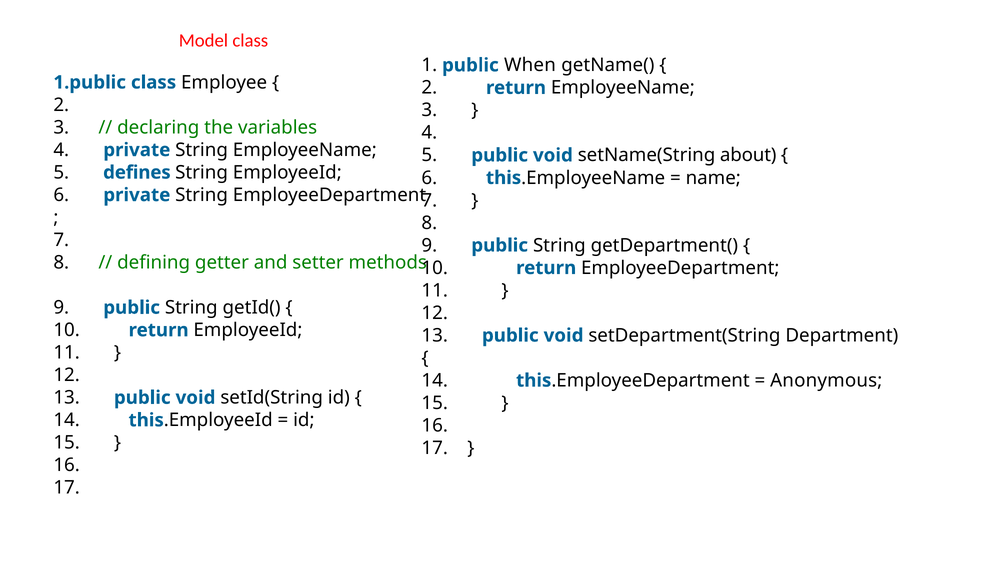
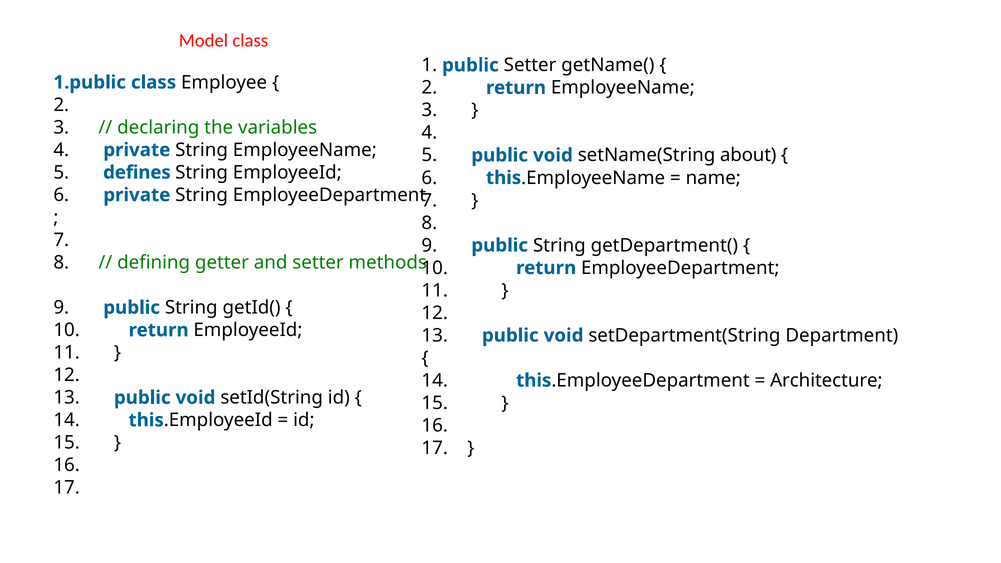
public When: When -> Setter (530, 65)
Anonymous: Anonymous -> Architecture (826, 381)
